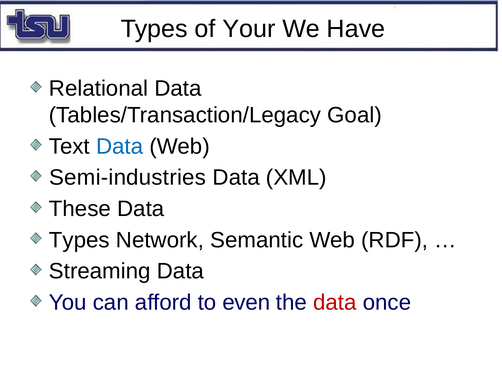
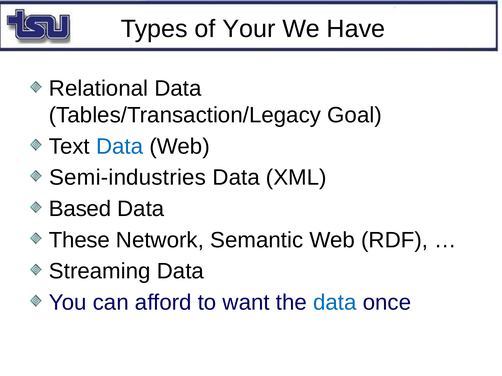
These: These -> Based (80, 209)
Types: Types -> These (79, 240)
even: even -> want (246, 303)
data colour: red -> blue (335, 303)
